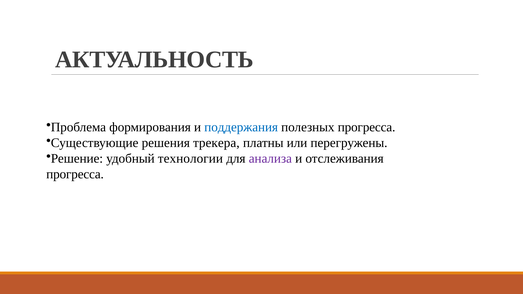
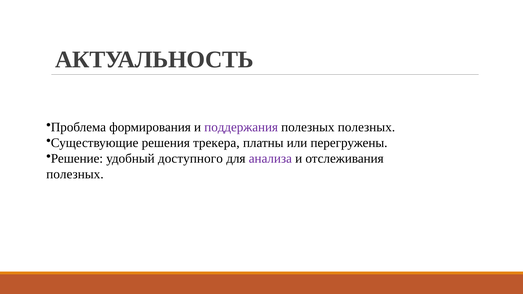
поддержания colour: blue -> purple (241, 127)
полезных прогресса: прогресса -> полезных (366, 127)
технологии: технологии -> доступного (190, 159)
прогресса: прогресса -> полезных (75, 174)
